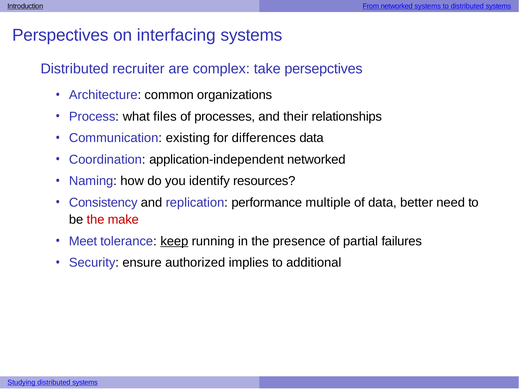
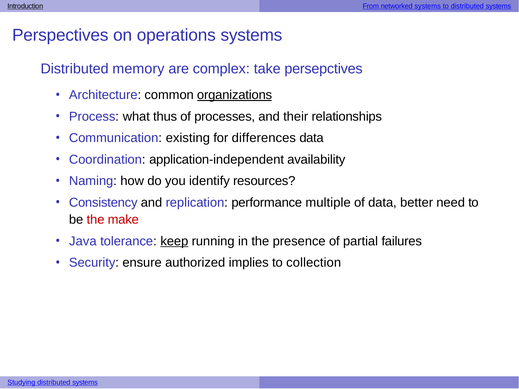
interfacing: interfacing -> operations (176, 35)
recruiter: recruiter -> memory (138, 69)
organizations underline: none -> present (235, 95)
files: files -> thus (165, 117)
application-independent networked: networked -> availability (316, 160)
Meet: Meet -> Java (83, 242)
additional: additional -> collection (314, 263)
